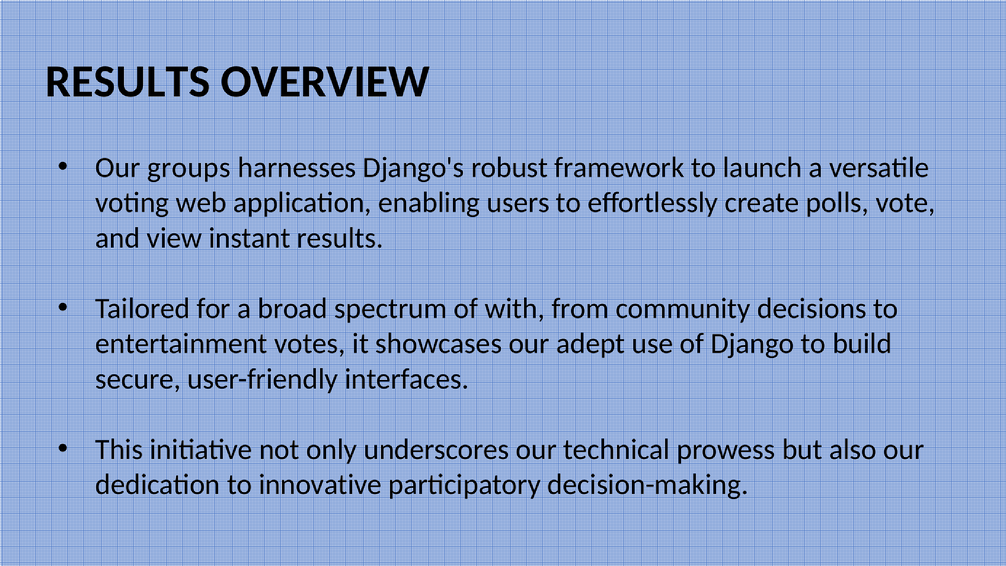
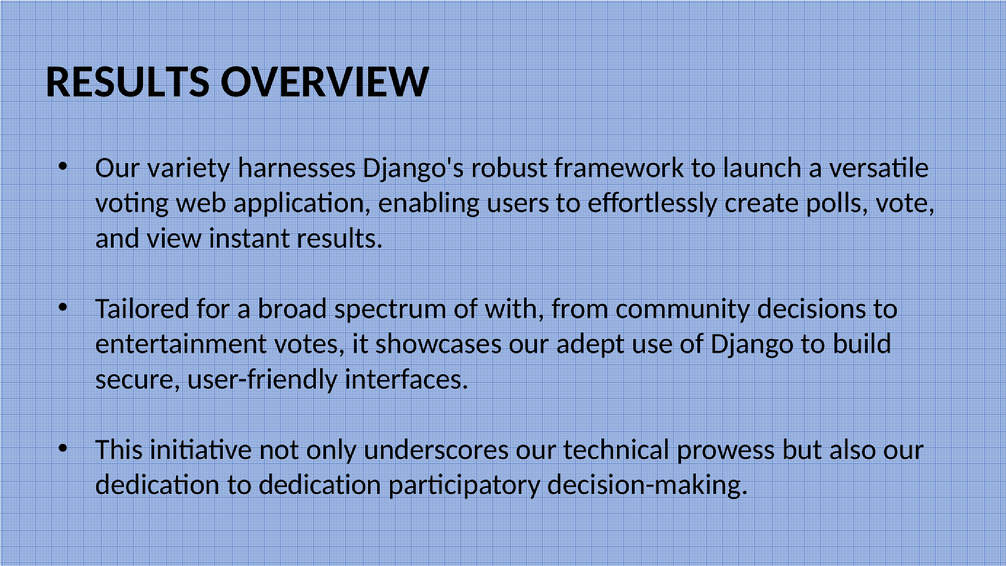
groups: groups -> variety (189, 168)
to innovative: innovative -> dedication (320, 485)
